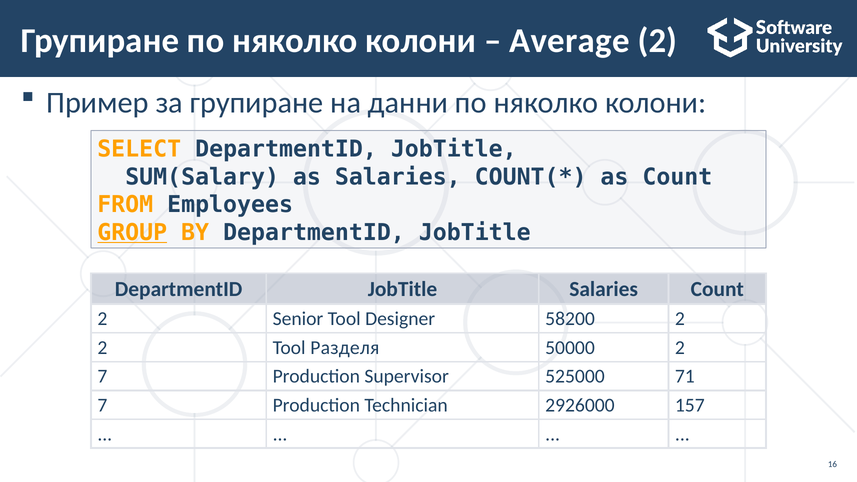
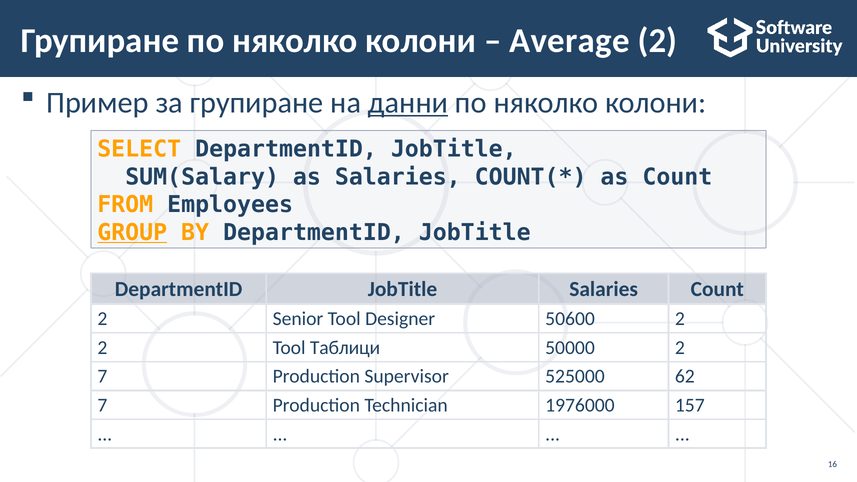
данни underline: none -> present (408, 103)
58200: 58200 -> 50600 (570, 319)
Разделя: Разделя -> Таблици (345, 348)
71: 71 -> 62 (685, 377)
2926000: 2926000 -> 1976000 (580, 405)
